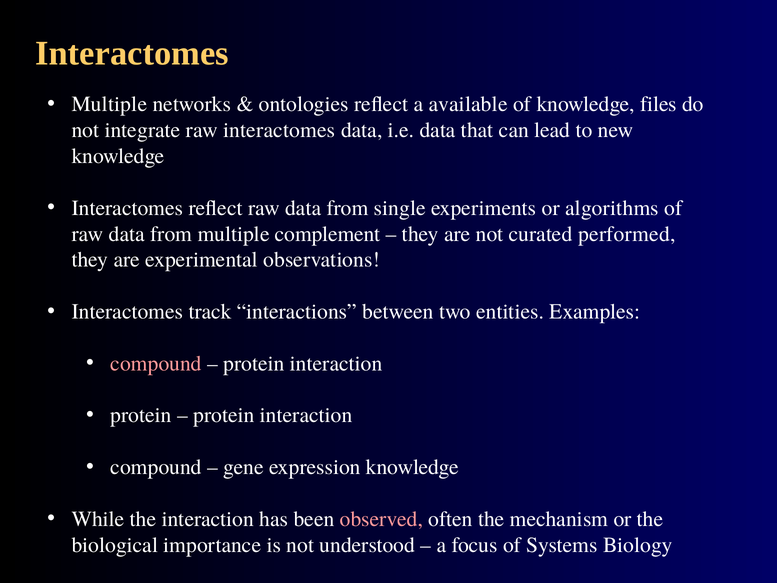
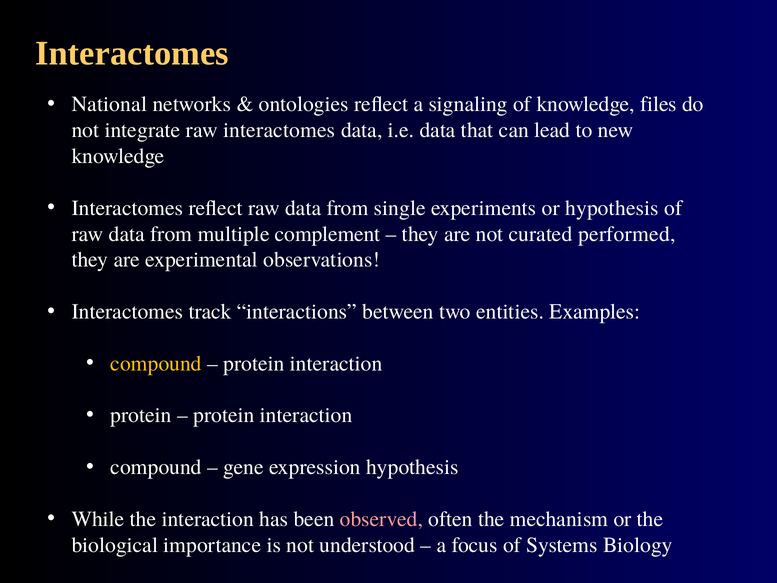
Multiple: Multiple -> National (109, 104)
available: available -> signaling (468, 104)
or algorithms: algorithms -> hypothesis (612, 208)
compound colour: pink -> yellow (156, 363)
expression knowledge: knowledge -> hypothesis (412, 467)
